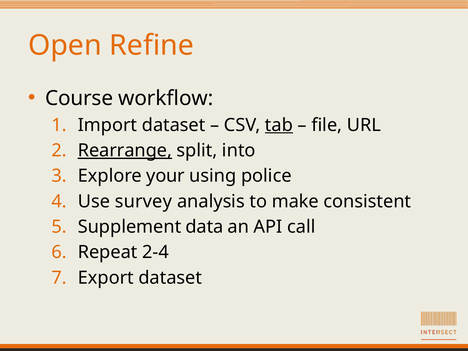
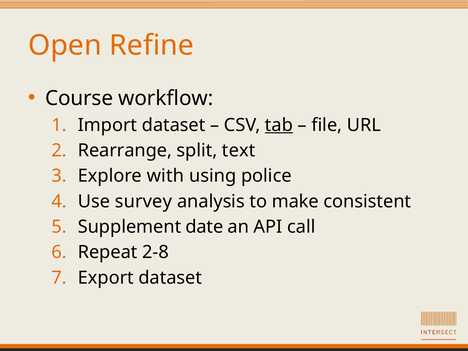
Rearrange underline: present -> none (125, 150)
into: into -> text (239, 150)
your: your -> with (165, 176)
data: data -> date (204, 227)
2-4: 2-4 -> 2-8 (156, 252)
